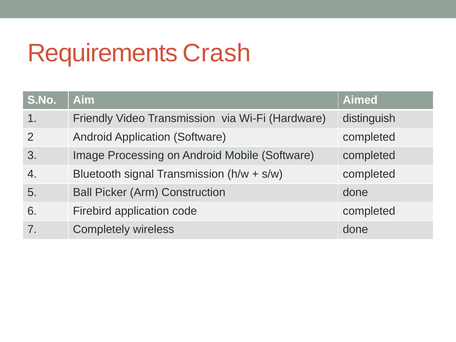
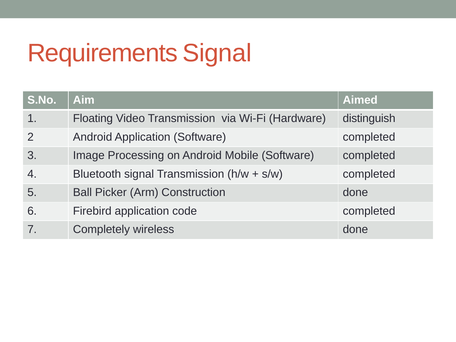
Requirements Crash: Crash -> Signal (217, 53)
Friendly: Friendly -> Floating (93, 119)
